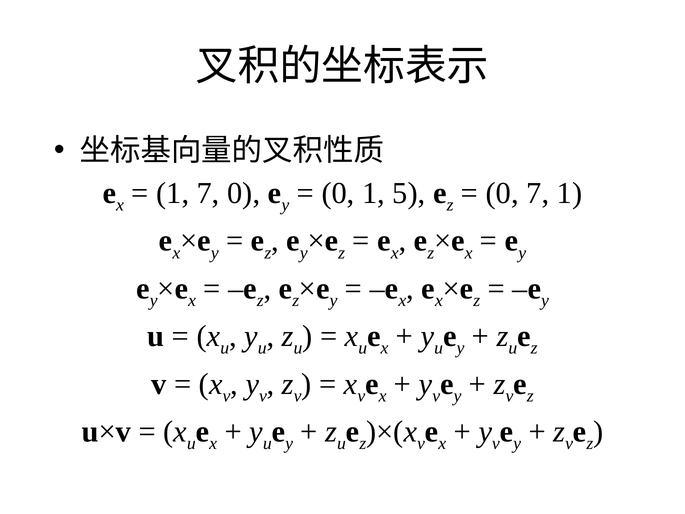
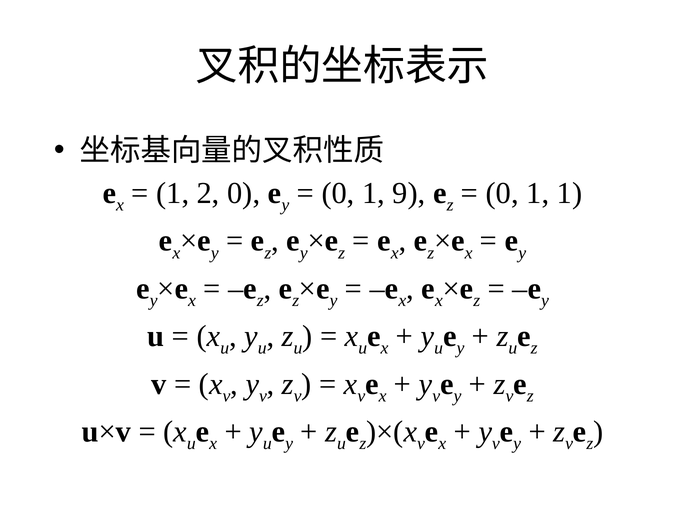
1 7: 7 -> 2 (208, 193)
5: 5 -> 9 (409, 193)
7: 7 -> 1 (538, 193)
